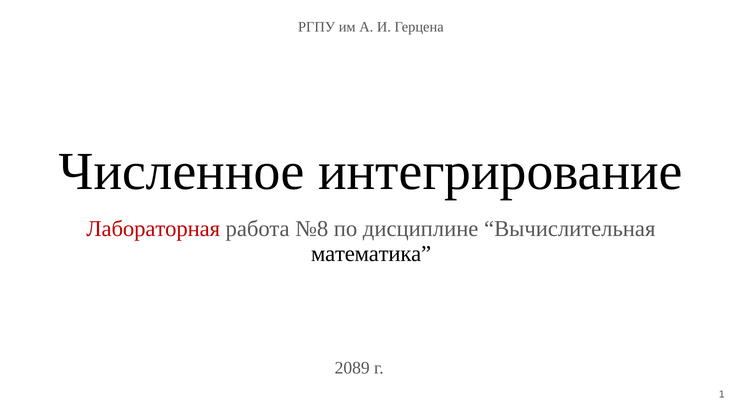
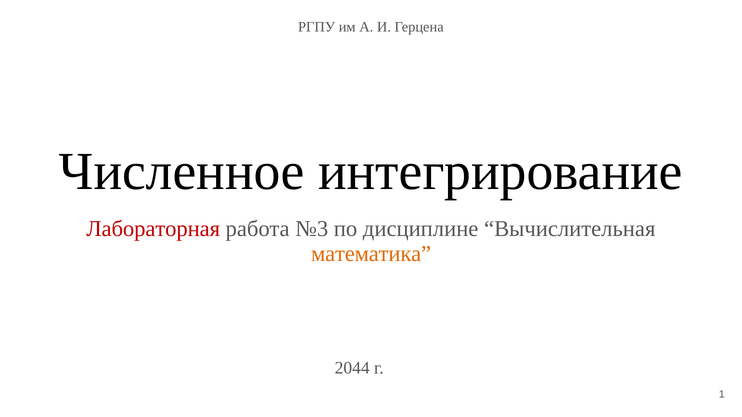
№8: №8 -> №3 (312, 229)
математика colour: black -> orange (371, 254)
2089: 2089 -> 2044 (352, 368)
